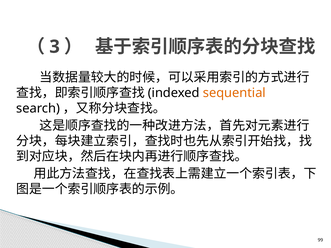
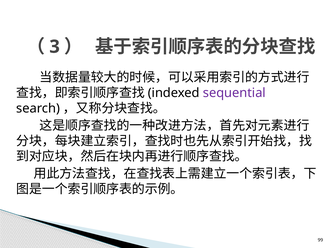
sequential colour: orange -> purple (234, 93)
